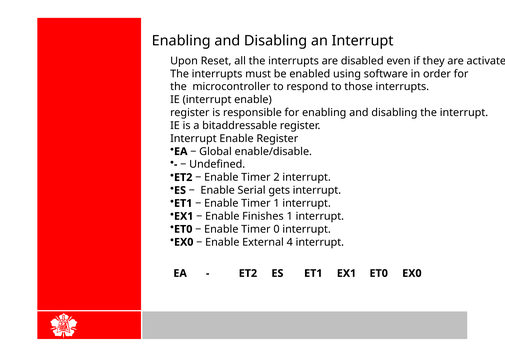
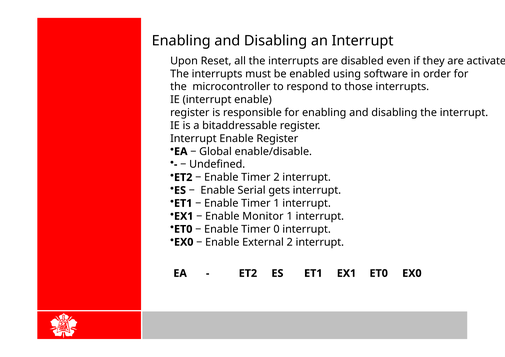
Finishes: Finishes -> Monitor (263, 216)
External 4: 4 -> 2 (290, 242)
